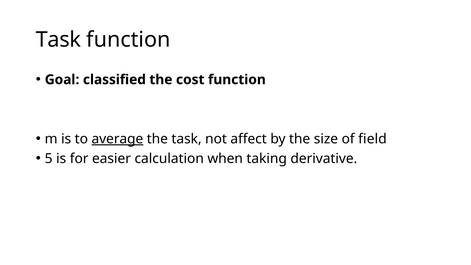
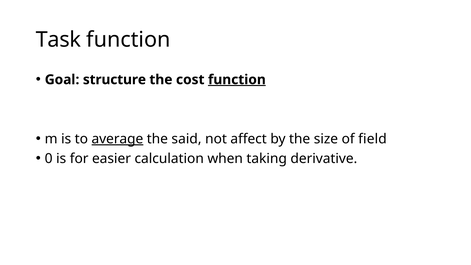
classified: classified -> structure (114, 80)
function underline: none -> present (237, 80)
the task: task -> said (187, 139)
5: 5 -> 0 (49, 159)
